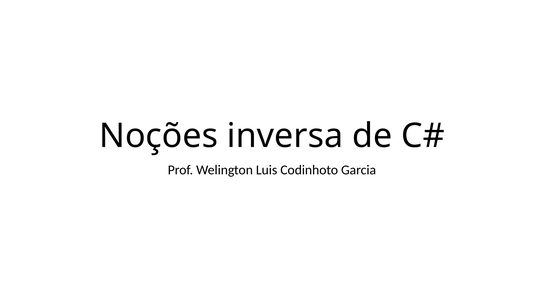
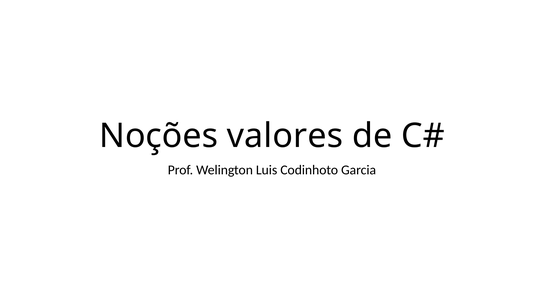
inversa: inversa -> valores (285, 136)
